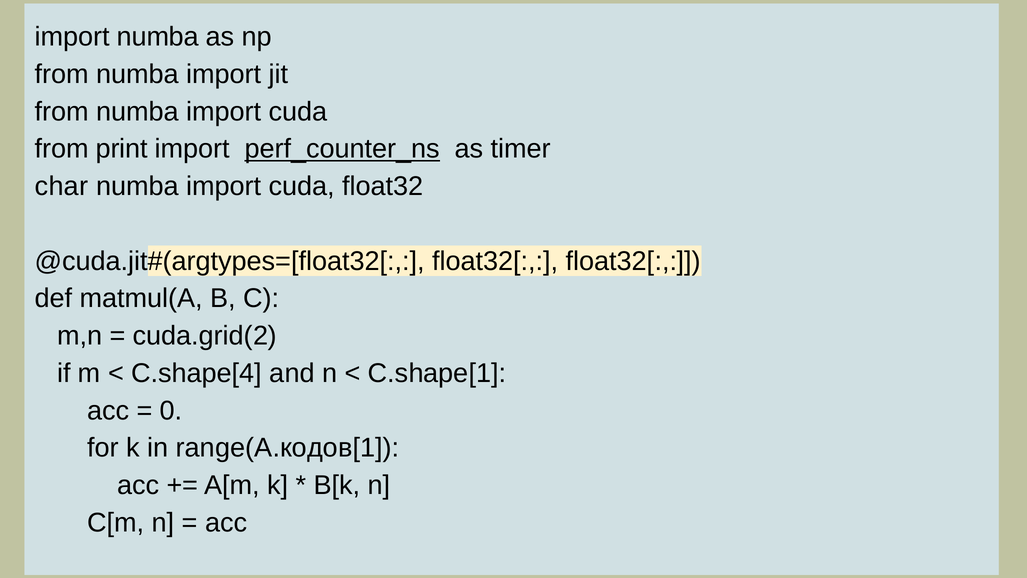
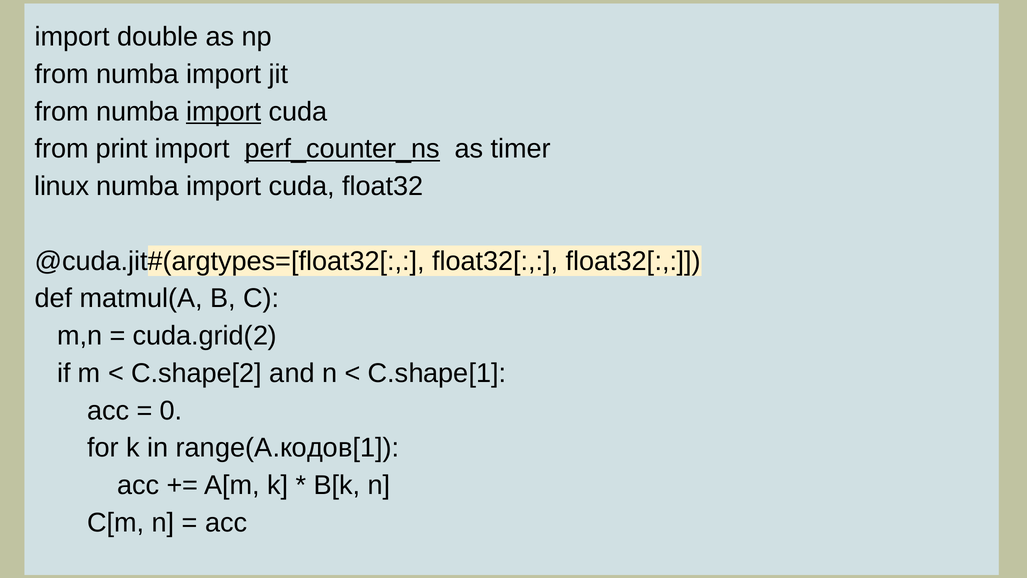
import numba: numba -> double (158, 37)
import underline: none -> present (224, 112)
char: char -> linux (62, 186)
C.shape[4: C.shape[4 -> C.shape[2 (197, 373)
